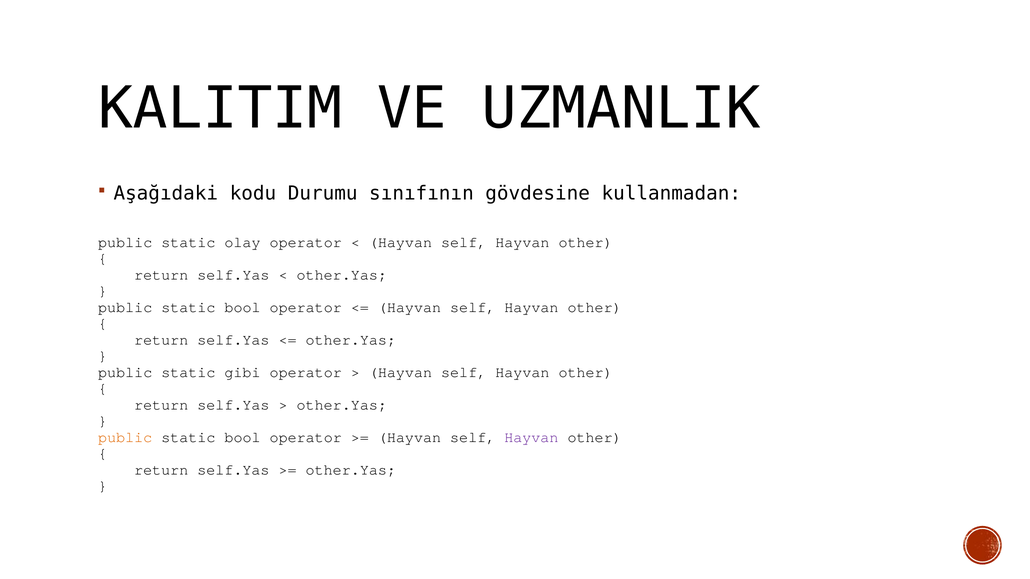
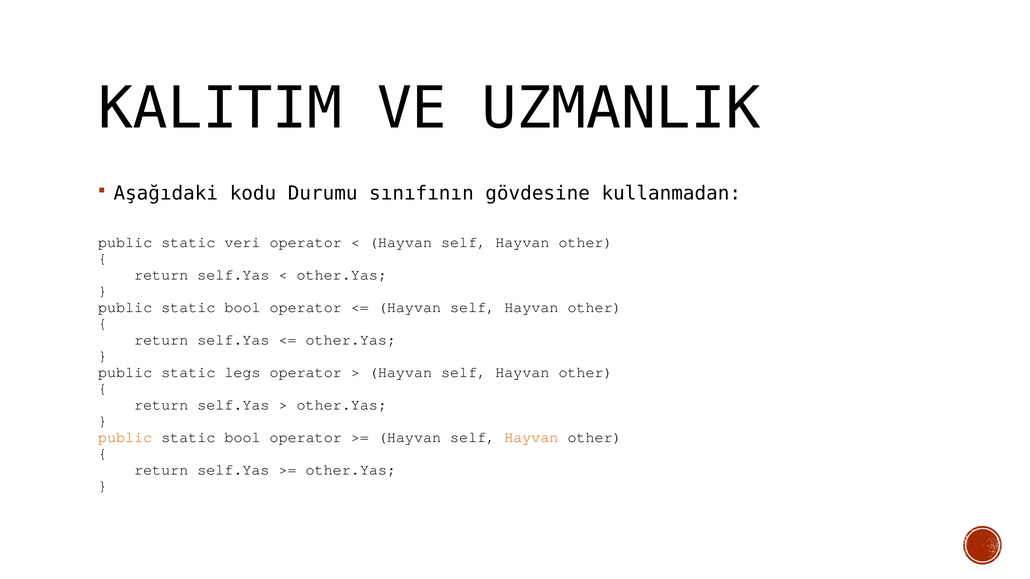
olay: olay -> veri (242, 242)
gibi: gibi -> legs (242, 372)
Hayvan colour: purple -> orange (531, 437)
